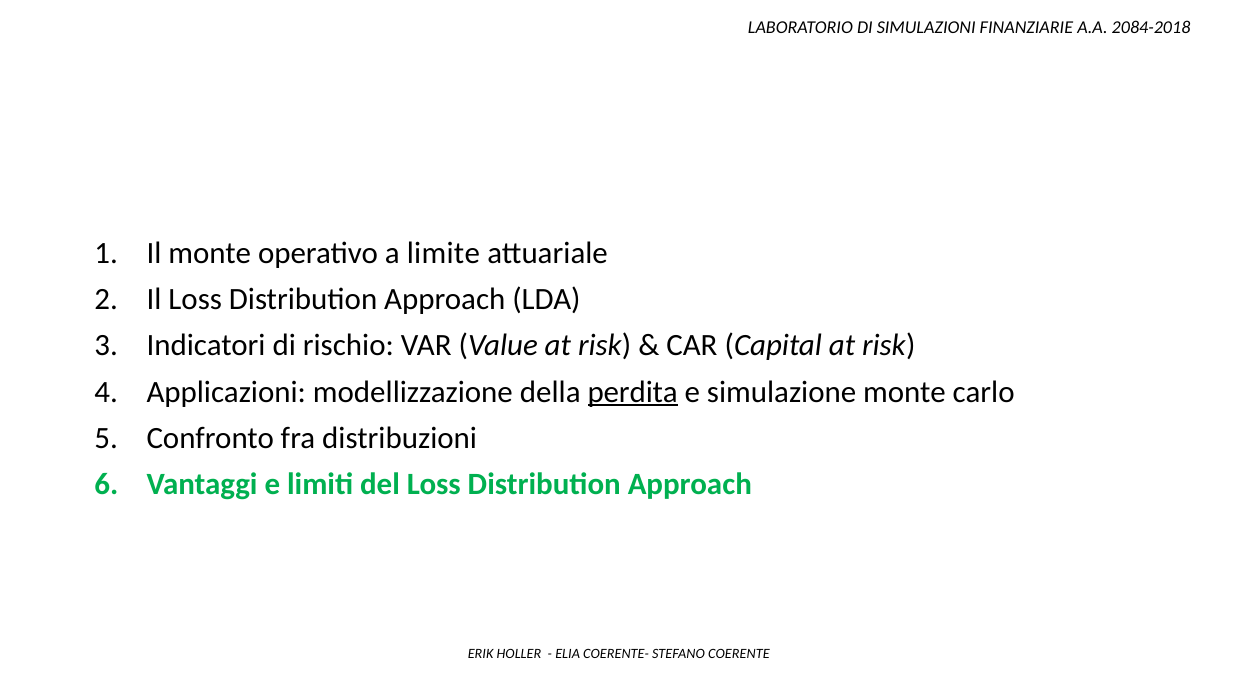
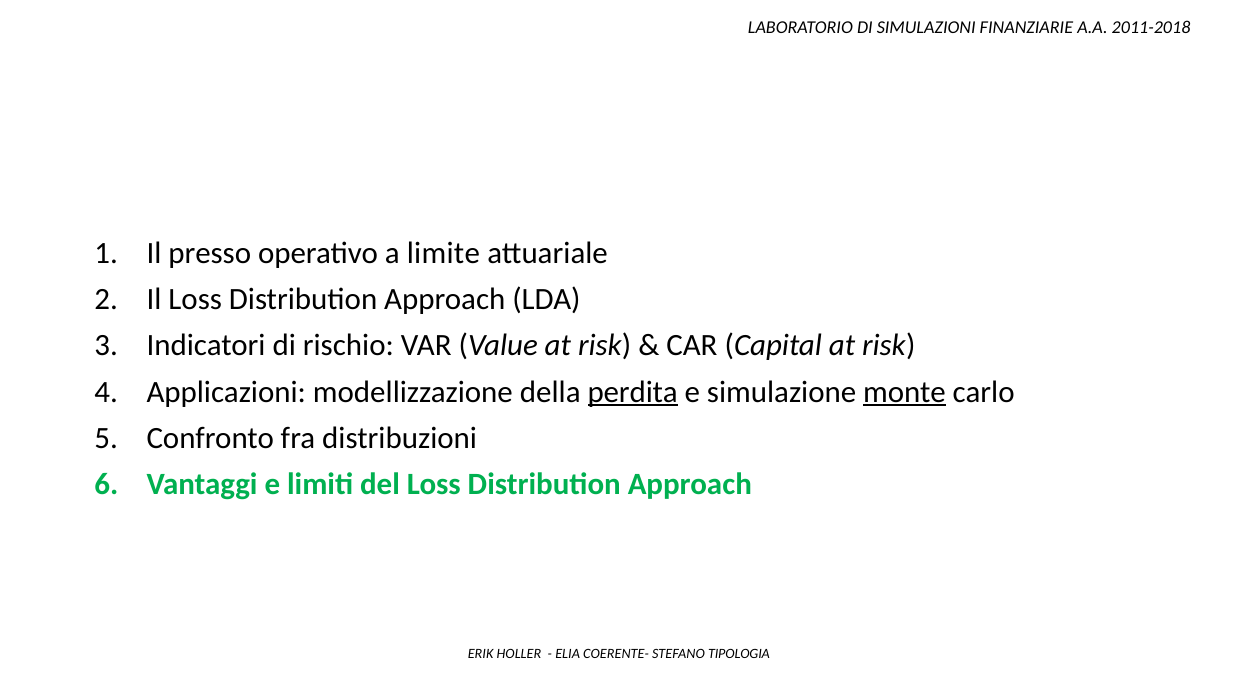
2084-2018: 2084-2018 -> 2011-2018 (1151, 28)
Il monte: monte -> presso (210, 253)
monte underline: none -> present (905, 392)
COERENTE: COERENTE -> TIPOLOGIA (739, 655)
